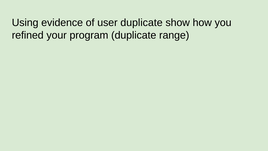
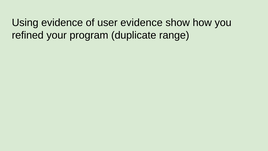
user duplicate: duplicate -> evidence (142, 23)
